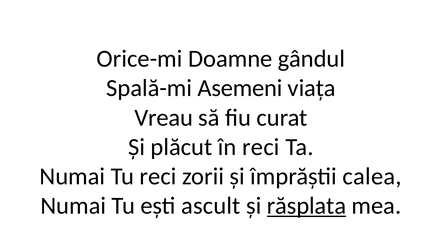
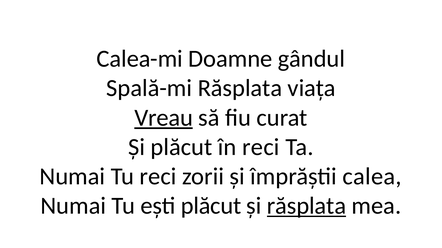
Orice-mi: Orice-mi -> Calea-mi (140, 59)
Spală-mi Asemeni: Asemeni -> Răsplata (240, 88)
Vreau underline: none -> present (164, 118)
ești ascult: ascult -> plăcut (211, 206)
